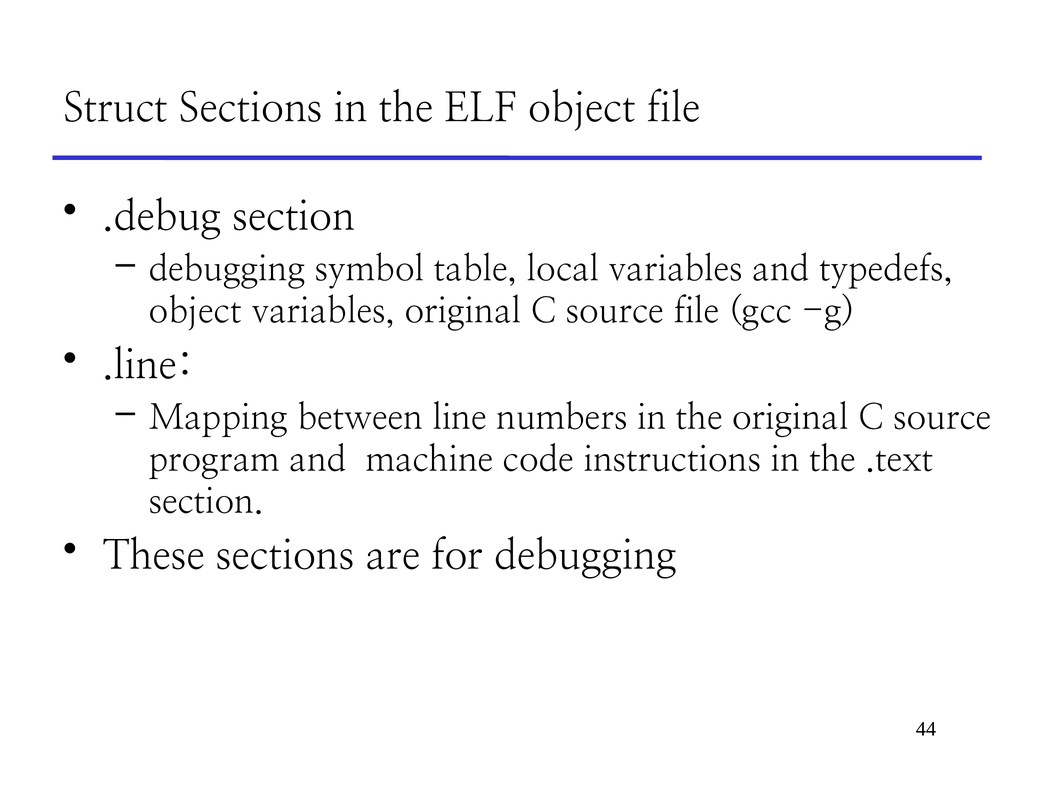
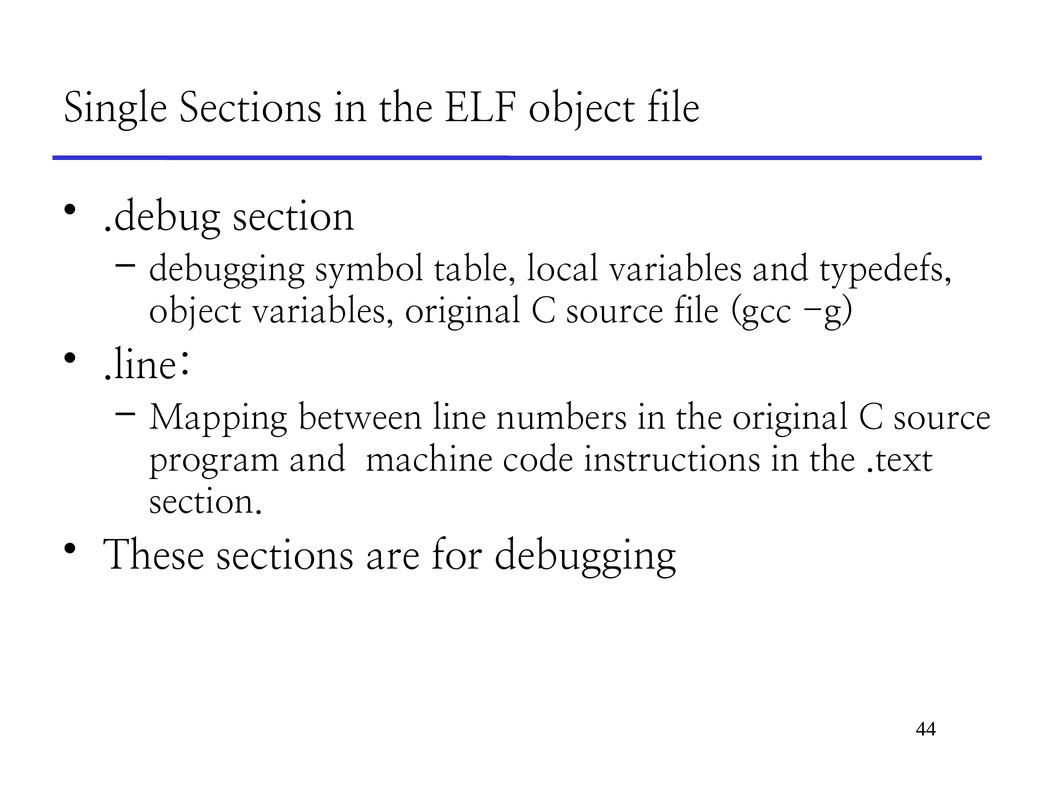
Struct: Struct -> Single (115, 108)
